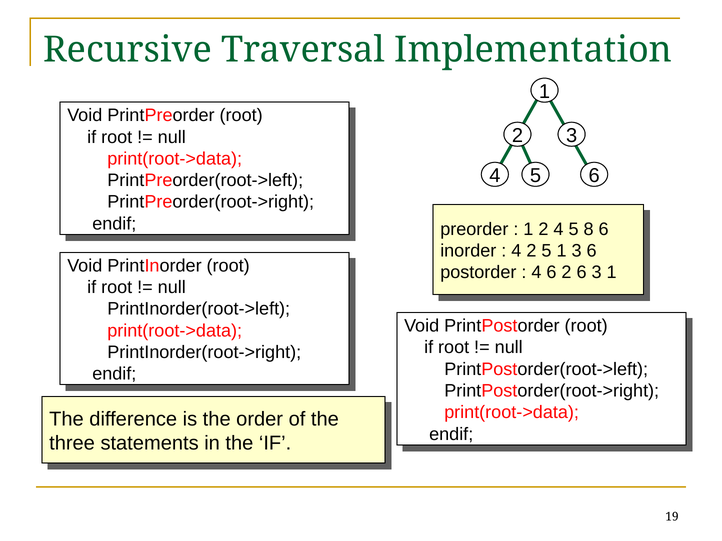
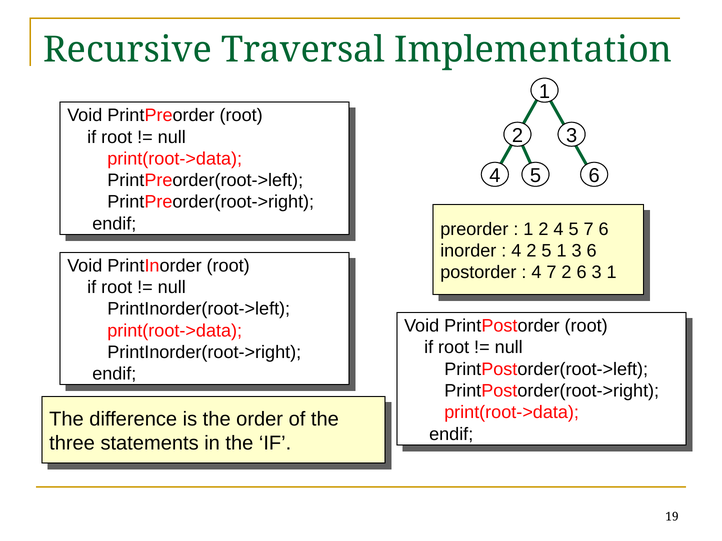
5 8: 8 -> 7 (589, 229)
4 6: 6 -> 7 (551, 273)
